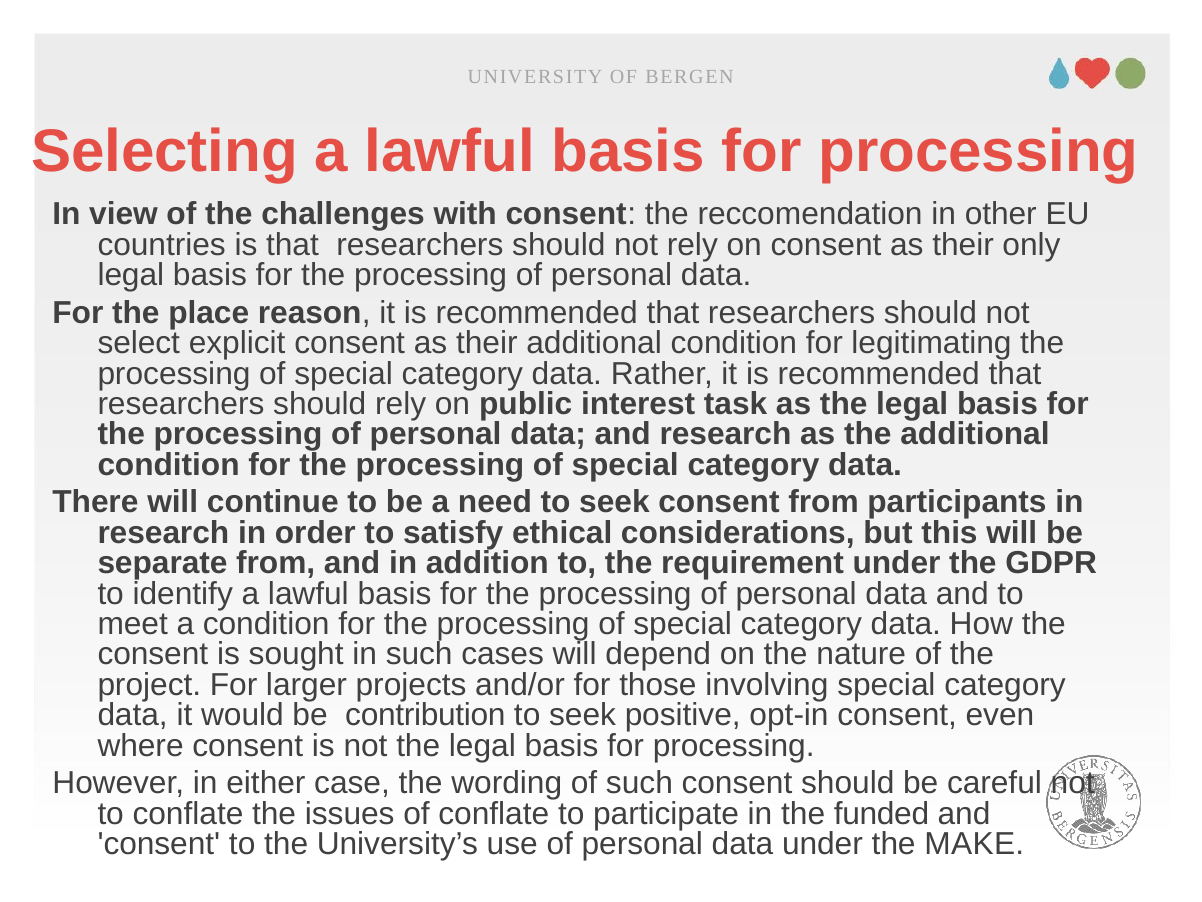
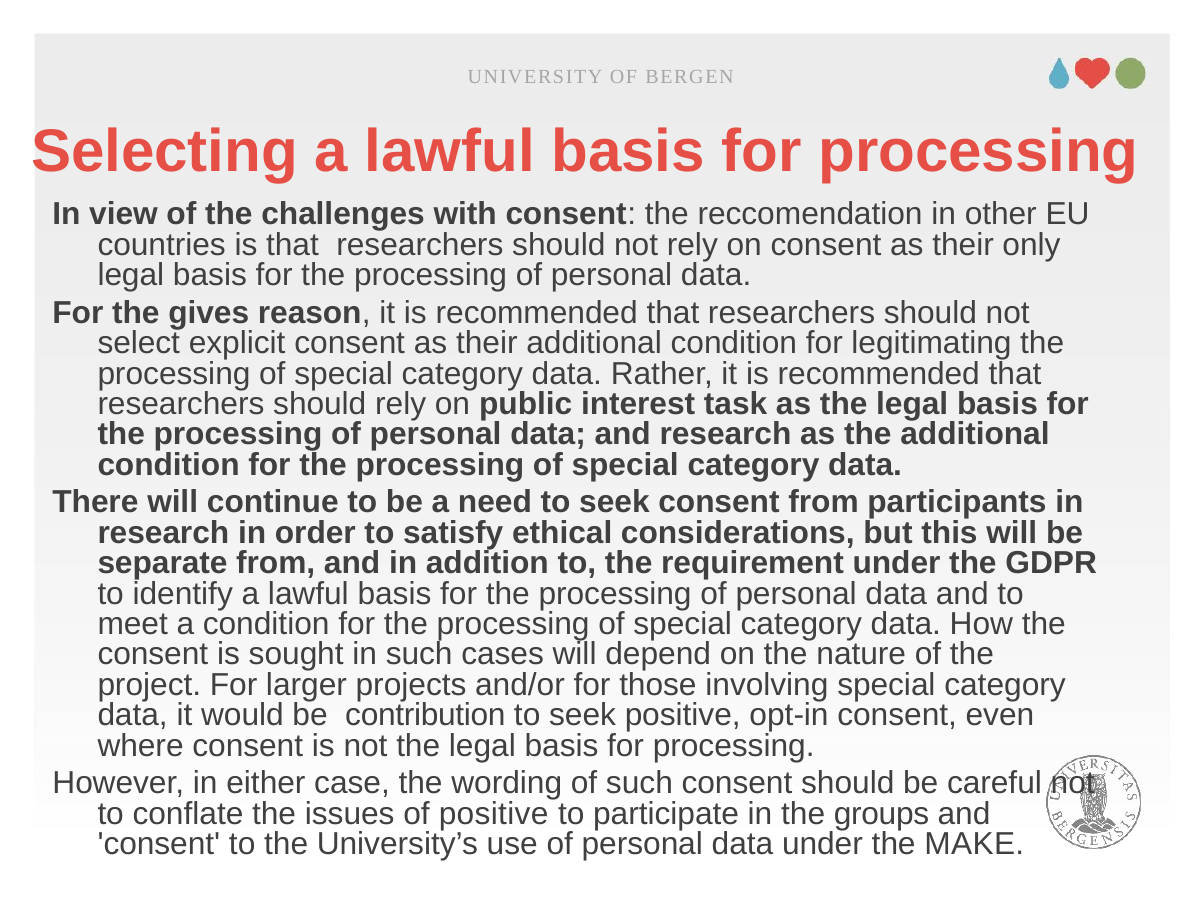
place: place -> gives (209, 313)
of conflate: conflate -> positive (494, 813)
funded: funded -> groups (882, 813)
